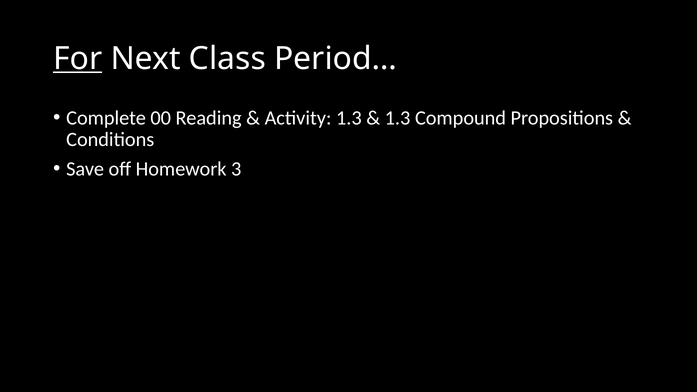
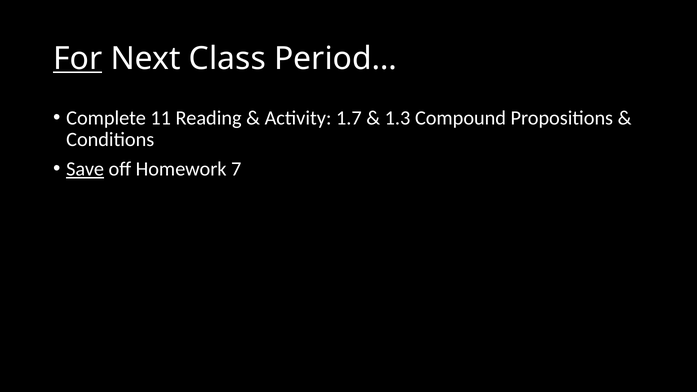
00: 00 -> 11 (161, 118)
Activity 1.3: 1.3 -> 1.7 (349, 118)
Save underline: none -> present (85, 169)
3: 3 -> 7 (236, 169)
